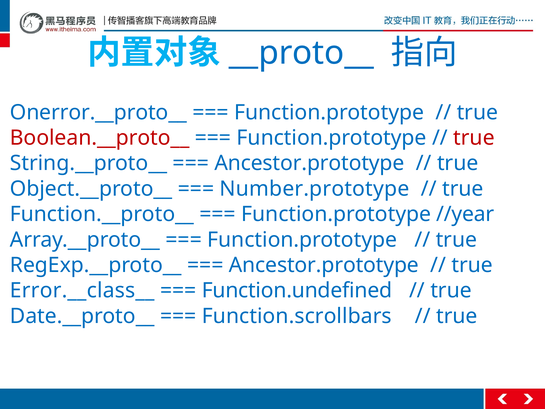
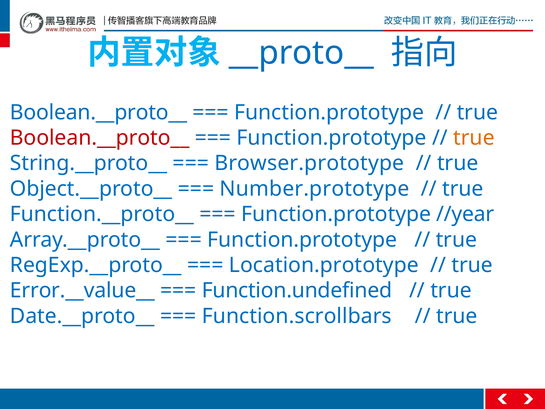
Onerror.__proto__: Onerror.__proto__ -> Boolean.__proto__ (99, 112)
true colour: red -> orange (474, 138)
Ancestor.prototype: Ancestor.prototype -> Browser.prototype (309, 163)
Ancestor.prototype: Ancestor.prototype -> Location.prototype (324, 265)
Error.__class__: Error.__class__ -> Error.__value__ (82, 290)
